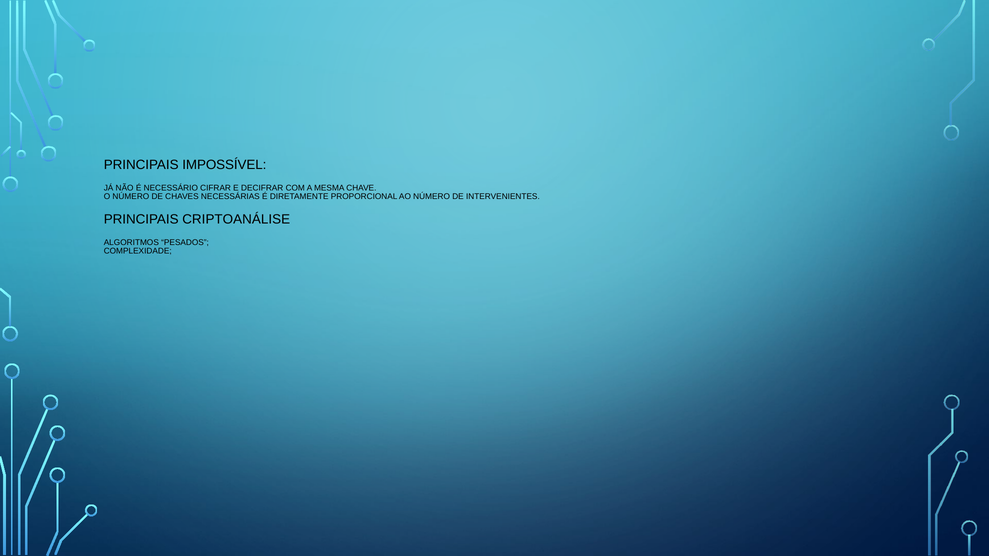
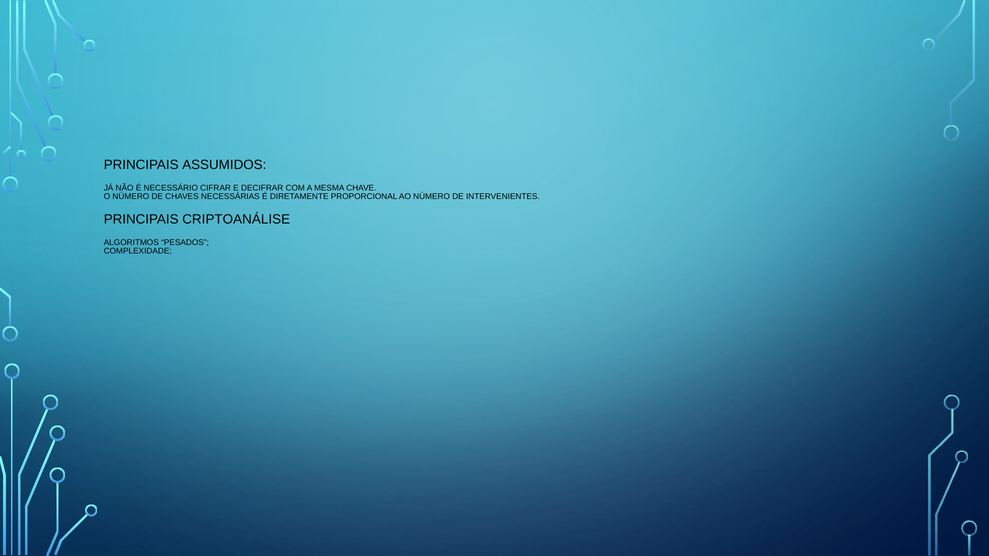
IMPOSSÍVEL: IMPOSSÍVEL -> ASSUMIDOS (224, 165)
